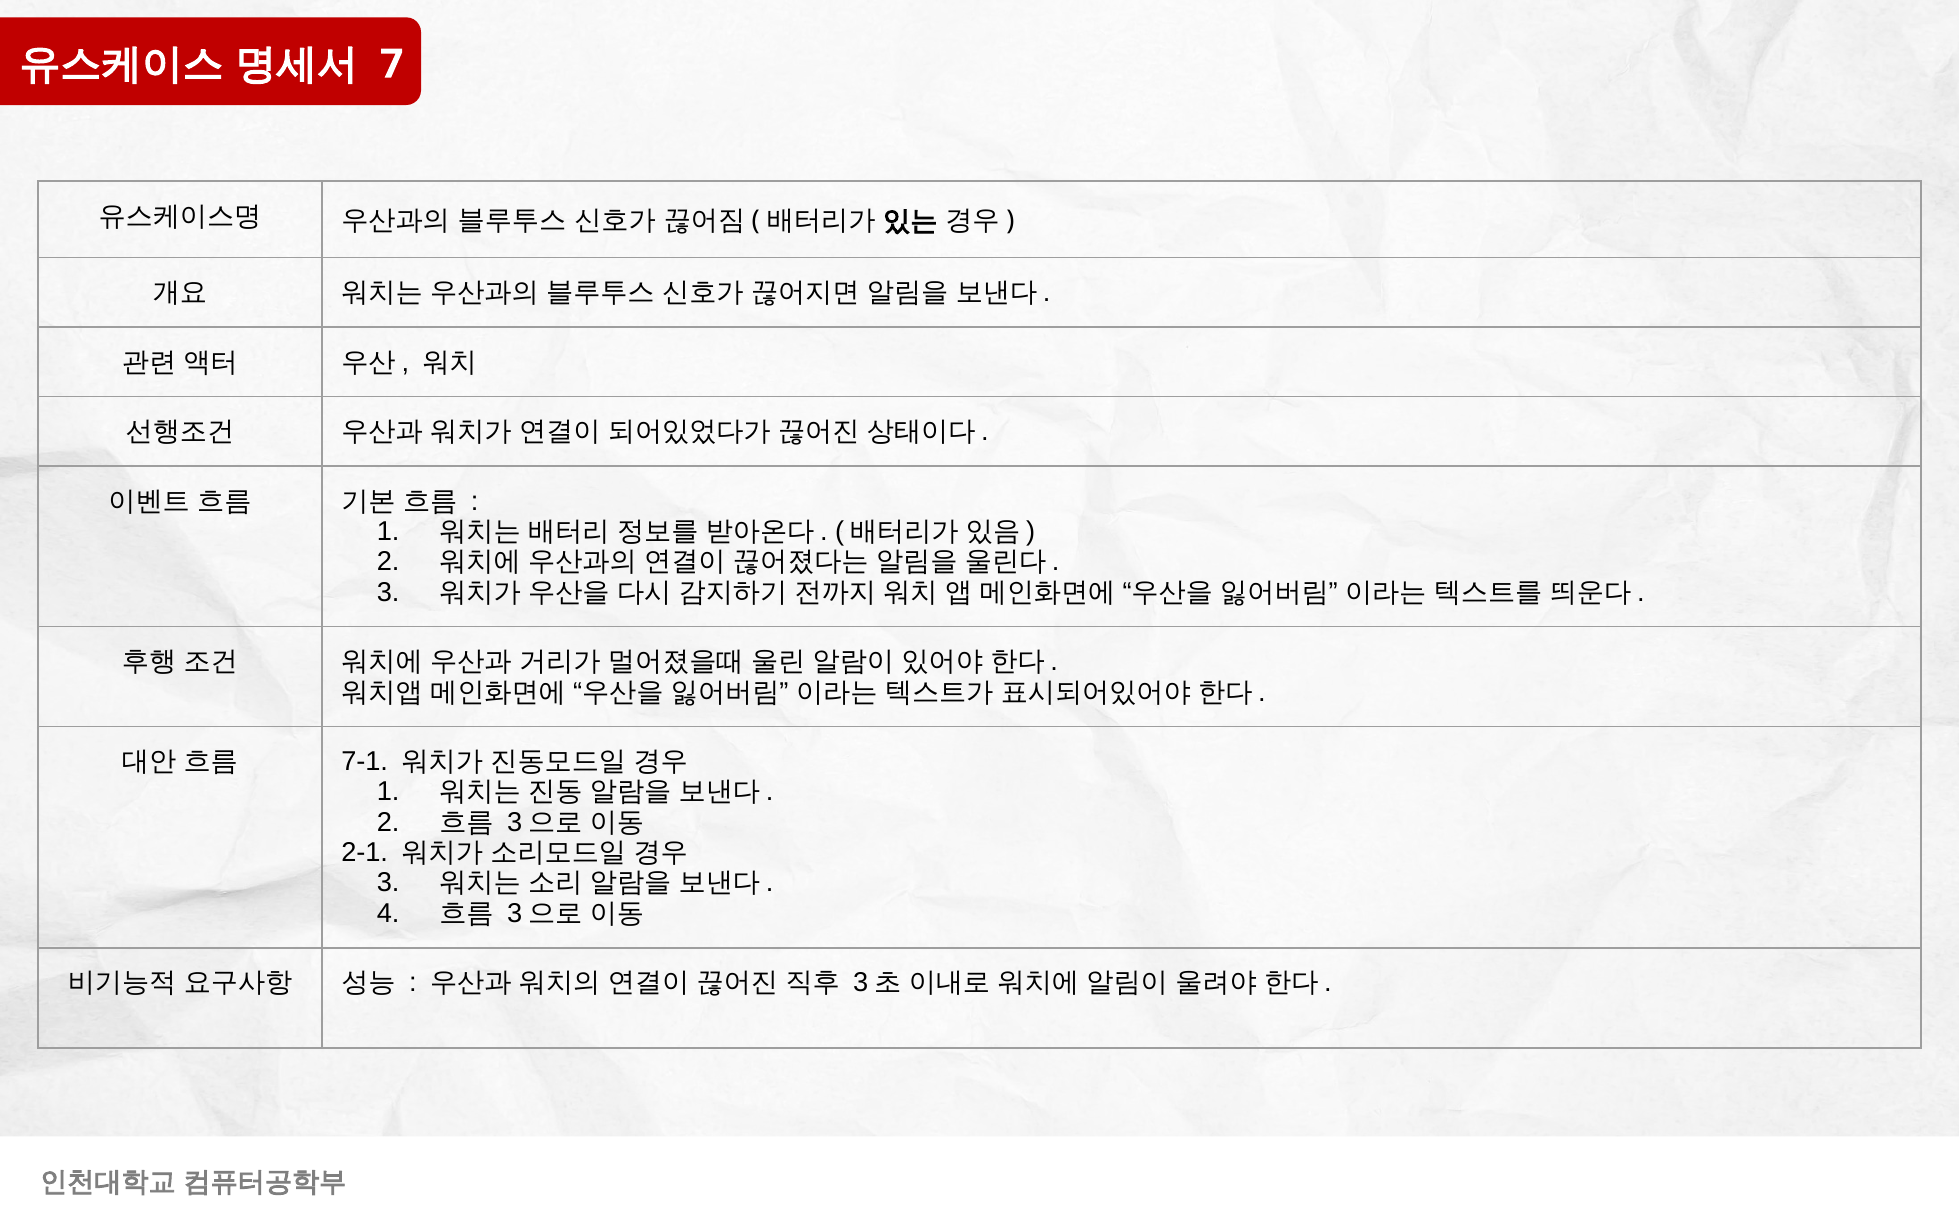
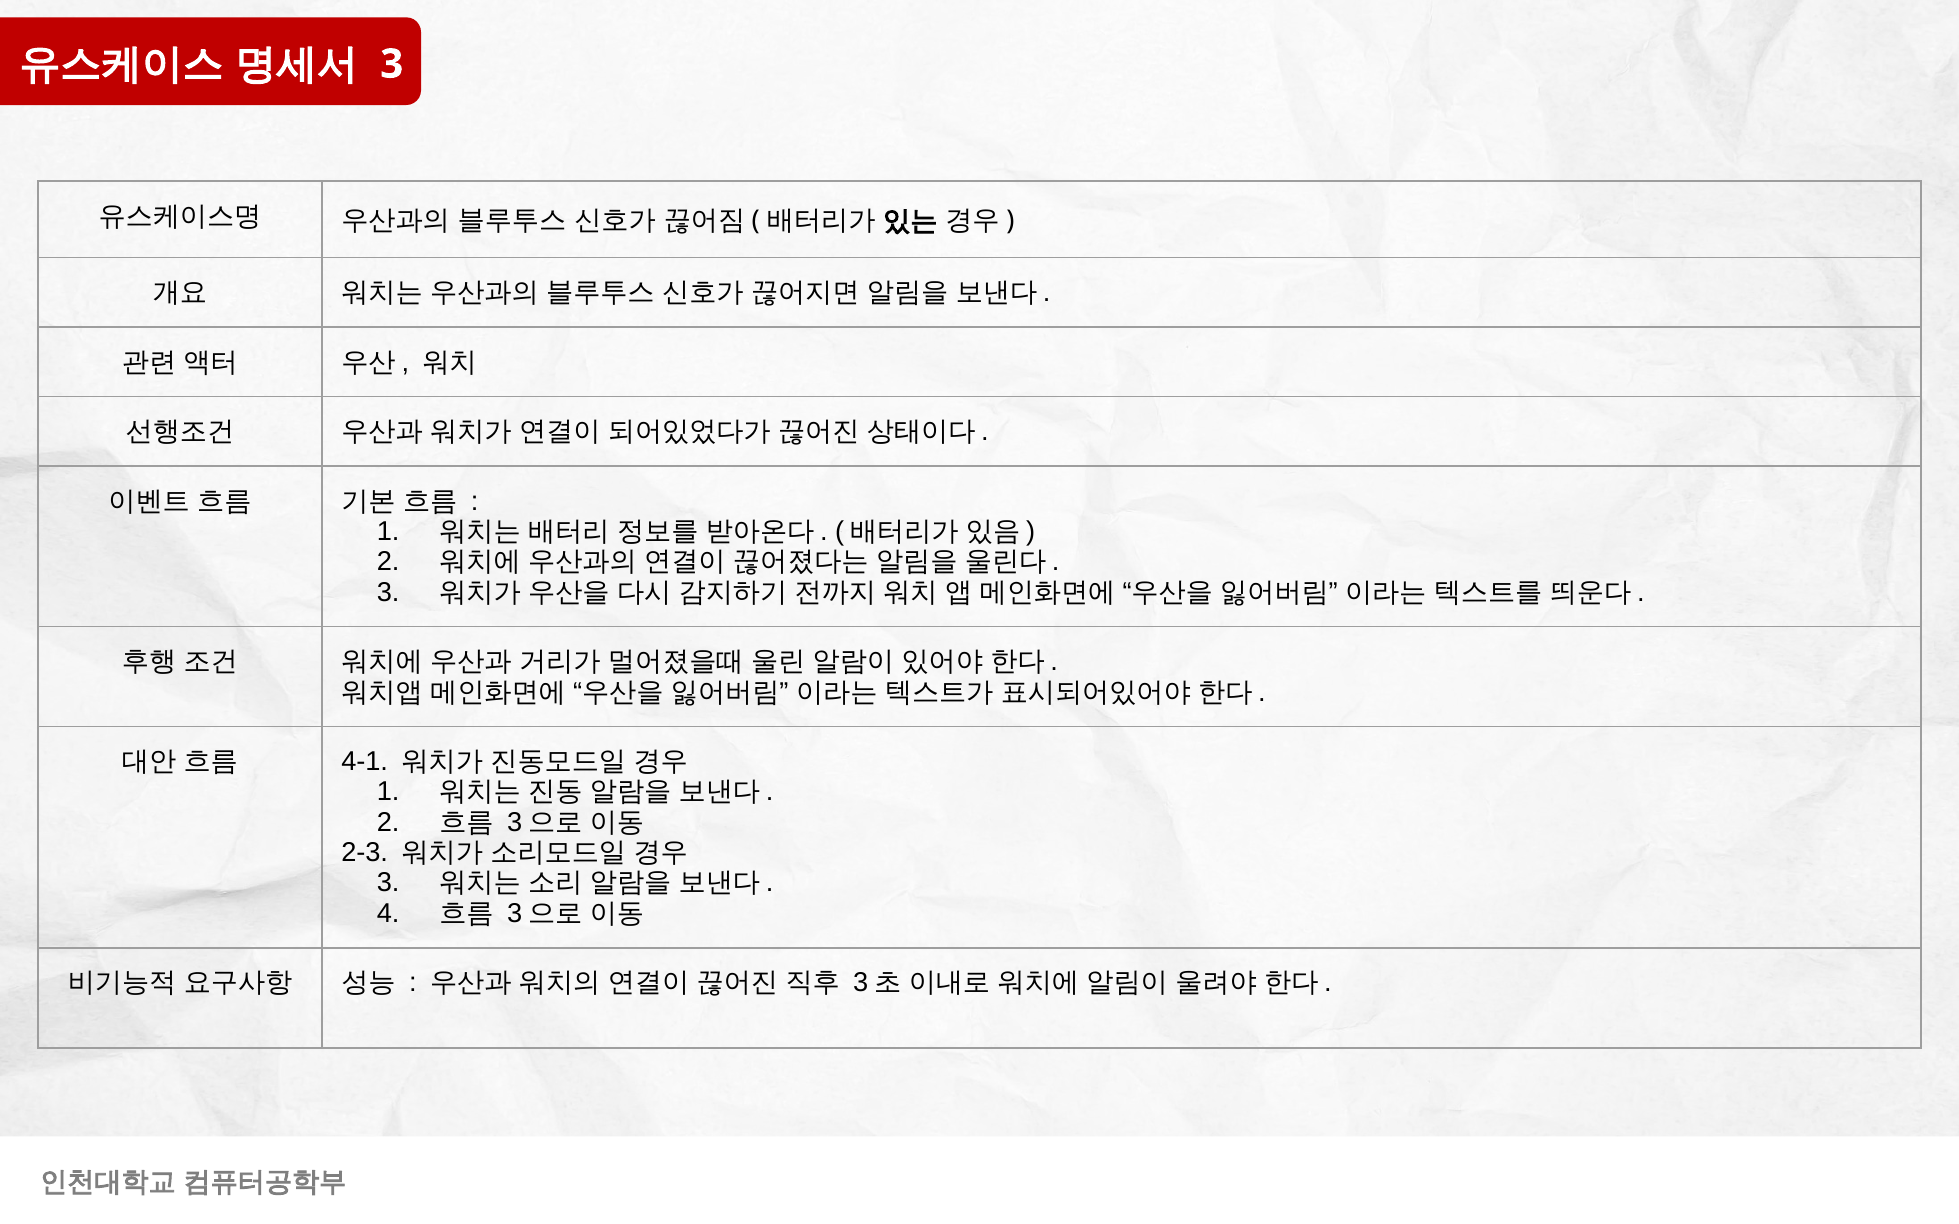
7: 7 -> 3 (392, 64)
7-1: 7-1 -> 4-1 (365, 762)
2-1: 2-1 -> 2-3 (365, 853)
